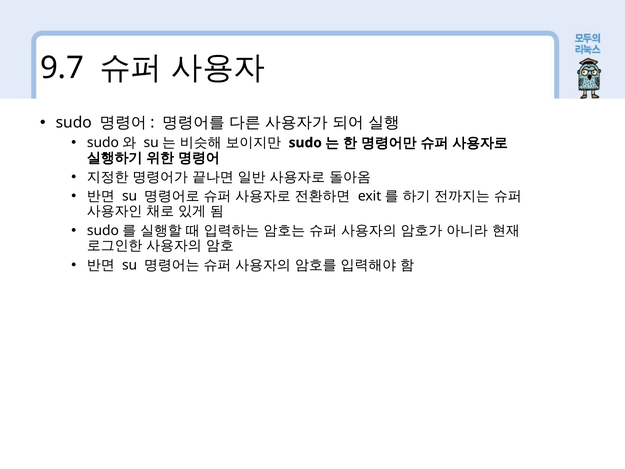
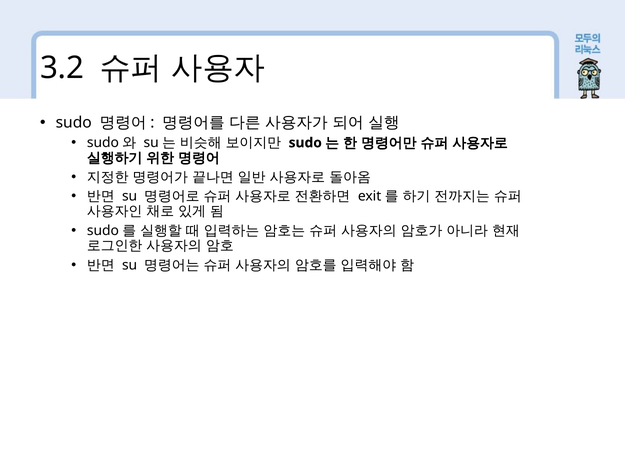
9.7: 9.7 -> 3.2 (62, 68)
